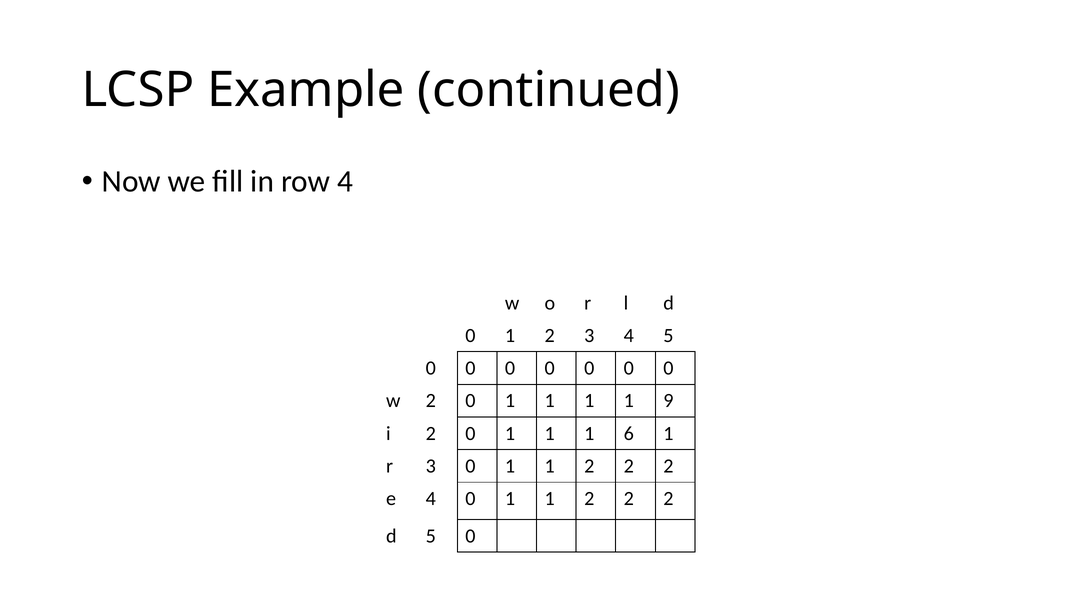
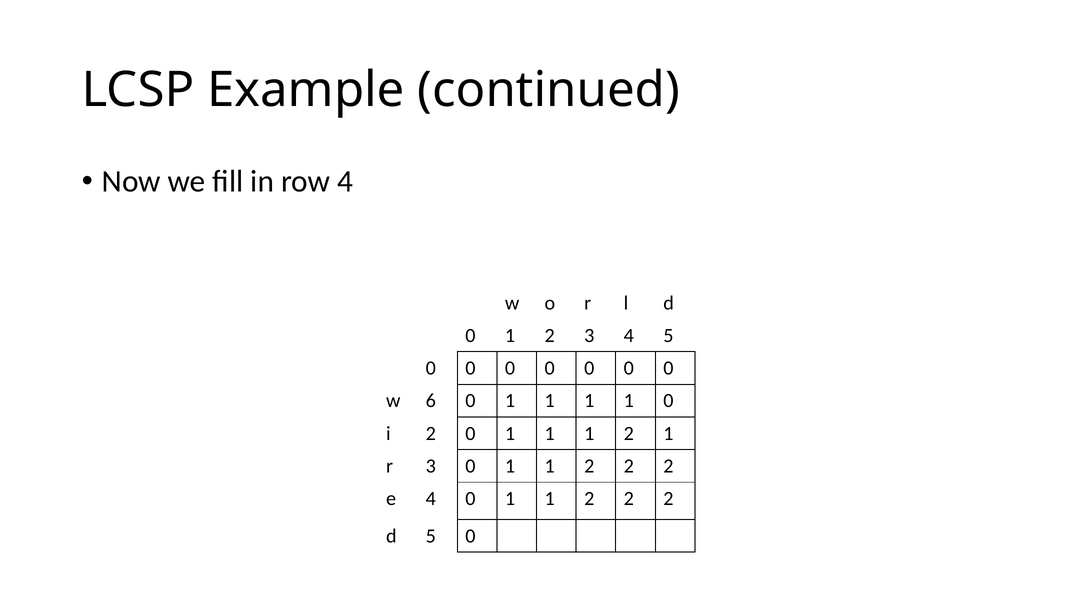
w 2: 2 -> 6 (431, 401)
1 9: 9 -> 0 (668, 401)
1 1 1 6: 6 -> 2 (629, 433)
